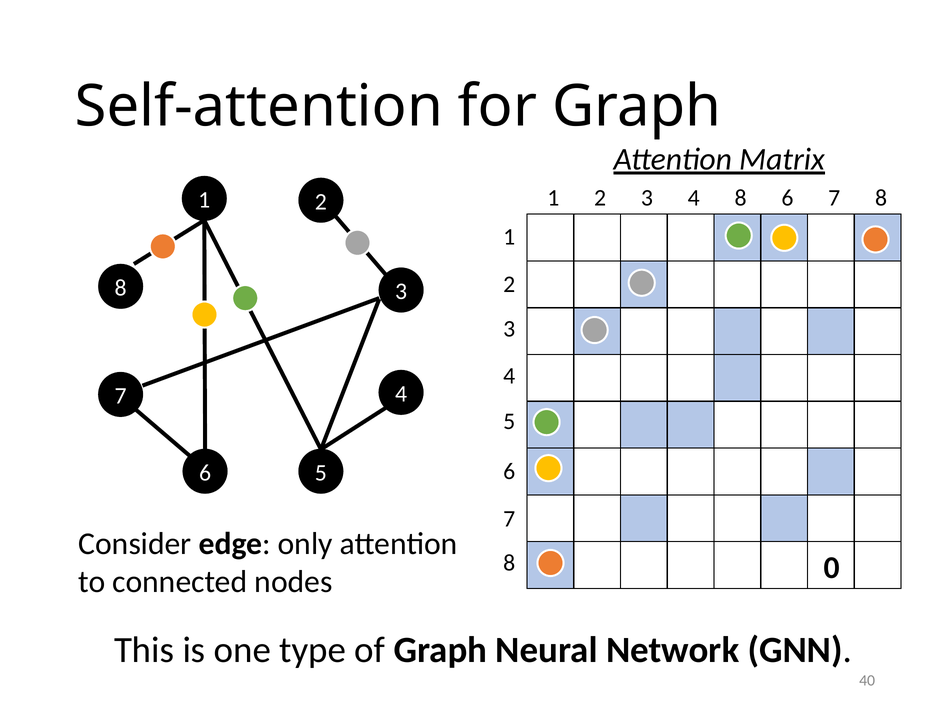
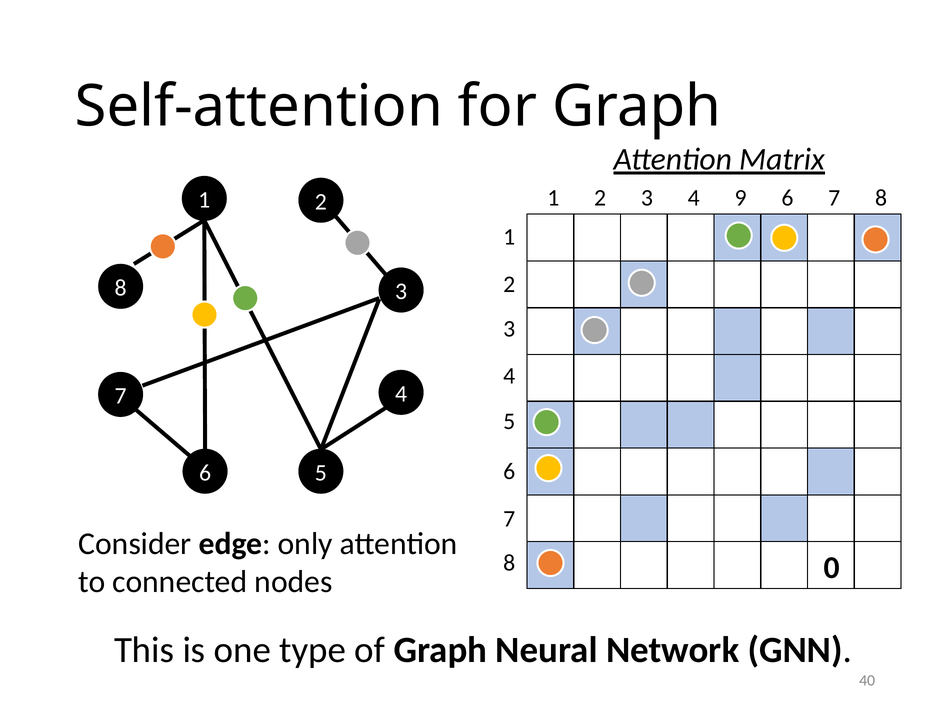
4 8: 8 -> 9 (741, 198)
